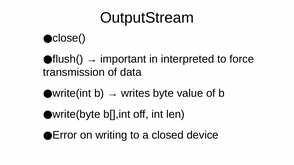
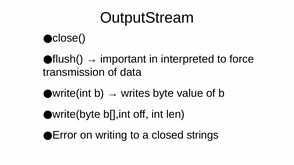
device: device -> strings (203, 135)
